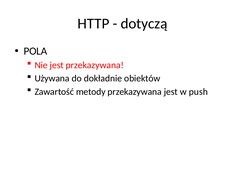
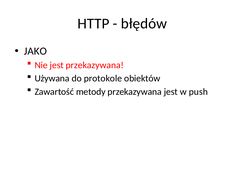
dotyczą: dotyczą -> błędów (144, 24)
POLA: POLA -> JAKO (35, 51)
dokładnie: dokładnie -> protokole (103, 79)
